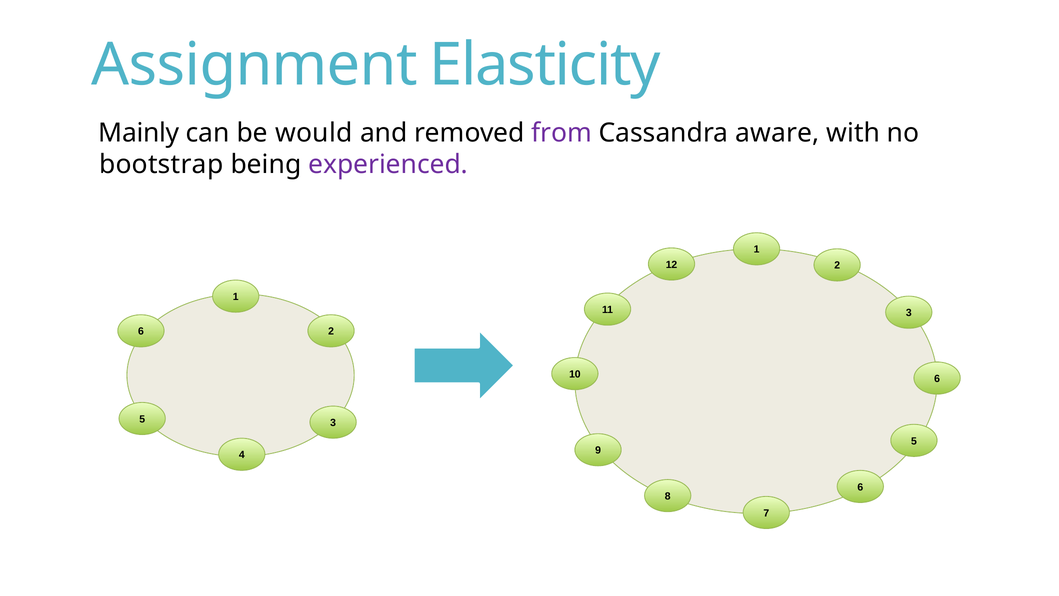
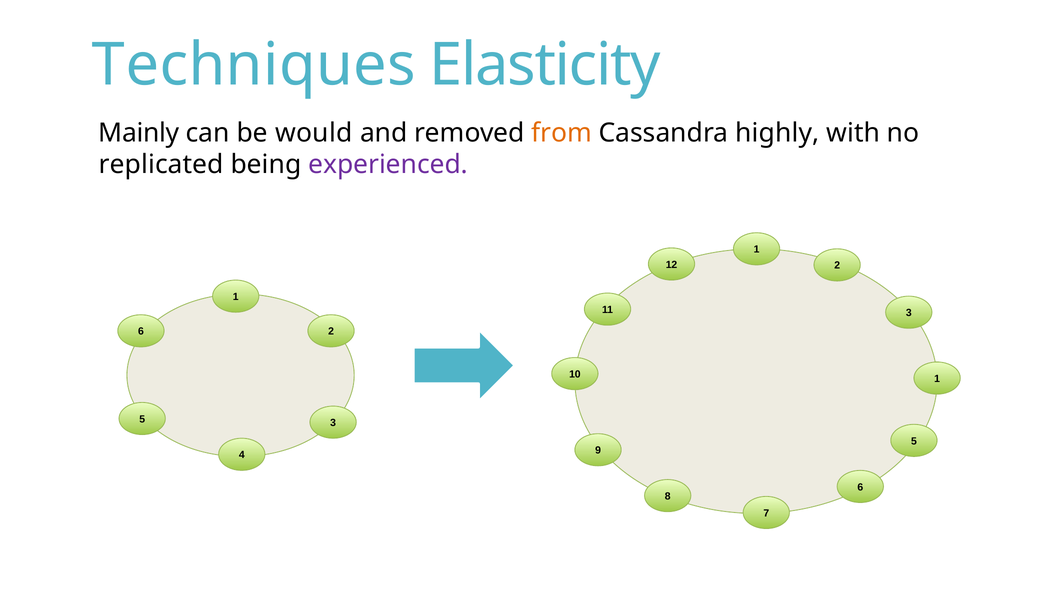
Assignment: Assignment -> Techniques (254, 65)
from colour: purple -> orange (562, 133)
aware: aware -> highly (777, 133)
bootstrap: bootstrap -> replicated (161, 164)
10 6: 6 -> 1 (937, 379)
